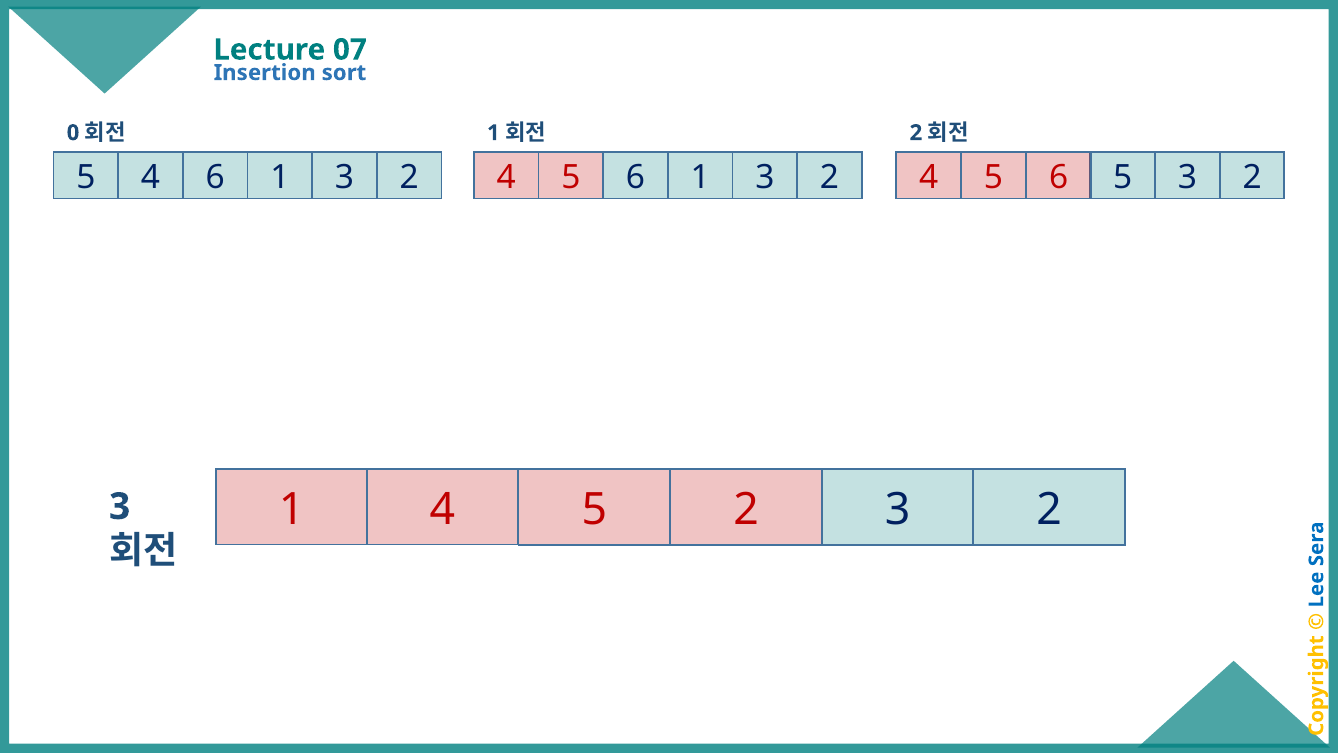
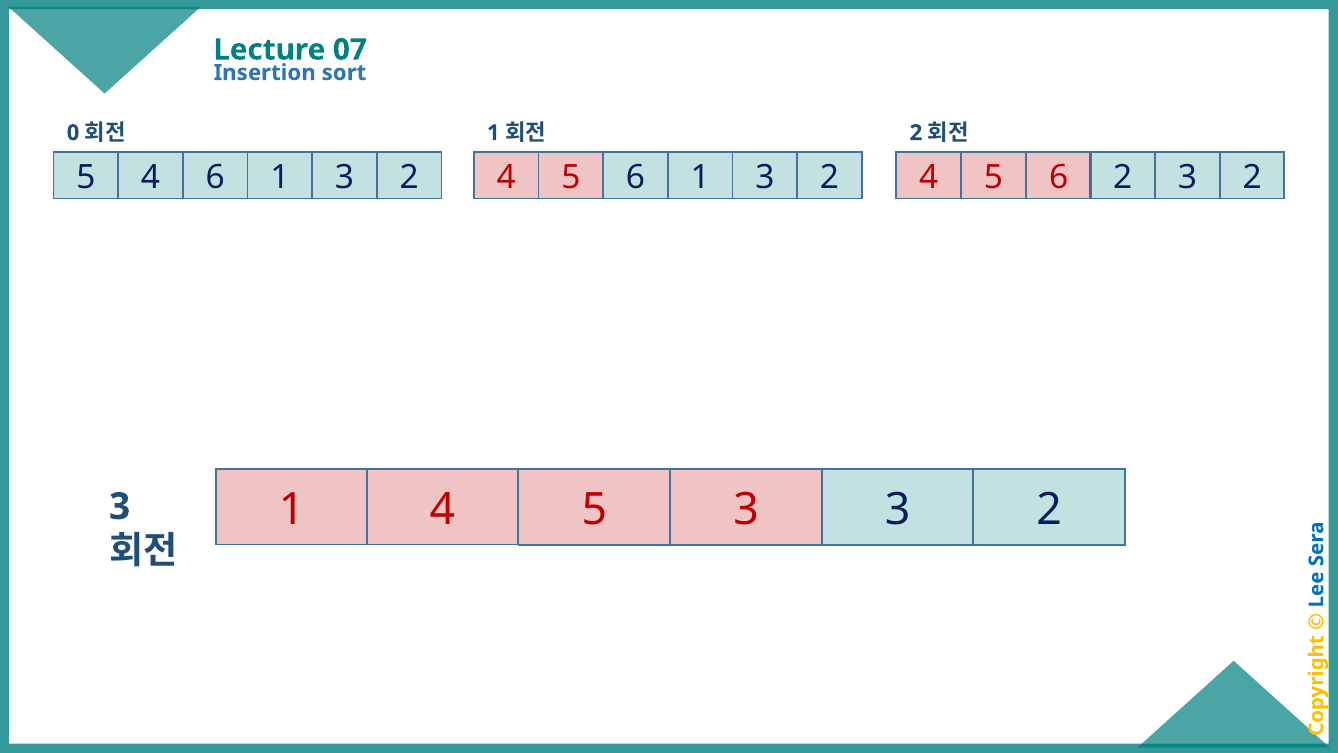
4 5: 5 -> 2 (1123, 178)
5 2: 2 -> 3 (746, 510)
